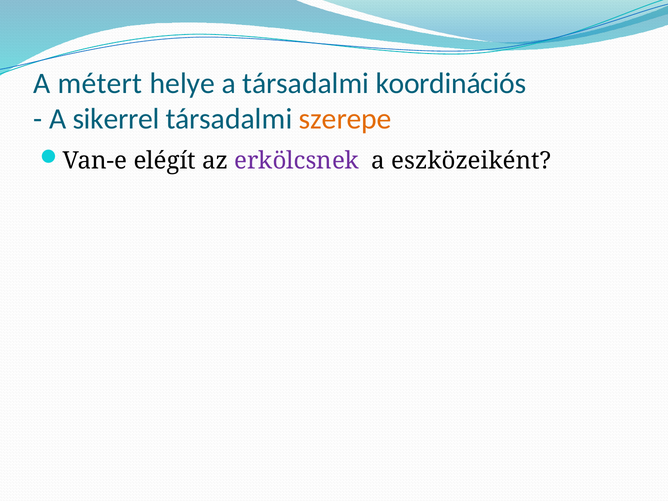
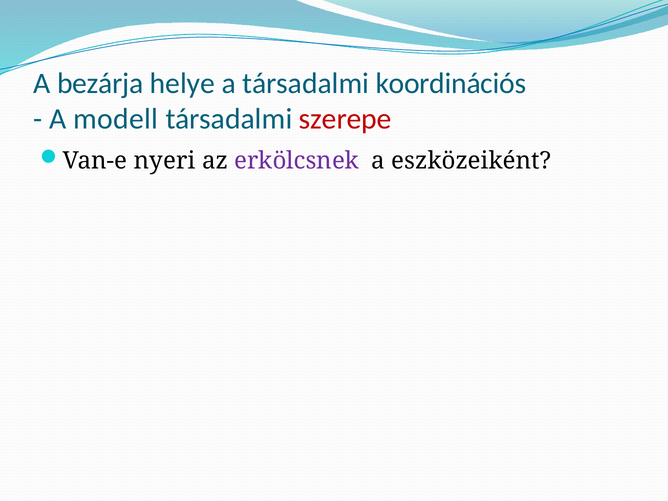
métert: métert -> bezárja (100, 84)
sikerrel: sikerrel -> modell (116, 119)
szerepe colour: orange -> red (345, 119)
elégít: elégít -> nyeri (165, 161)
